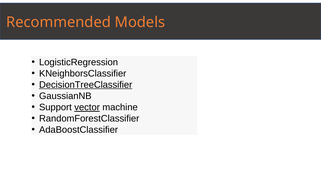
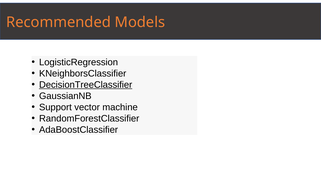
vector underline: present -> none (87, 107)
